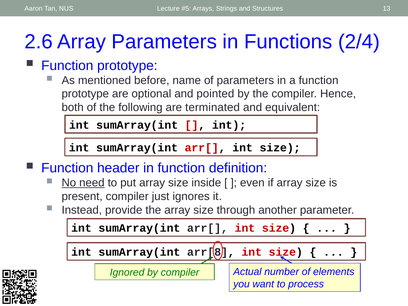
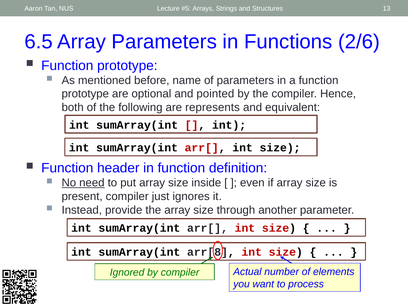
2.6: 2.6 -> 6.5 (39, 42)
2/4: 2/4 -> 2/6 (359, 42)
terminated: terminated -> represents (213, 108)
